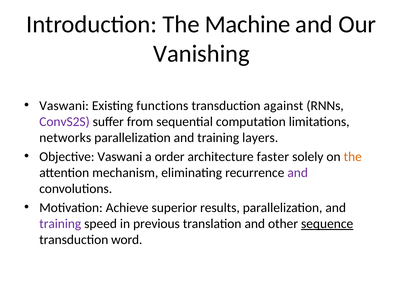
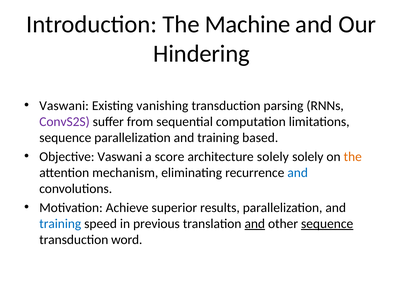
Vanishing: Vanishing -> Hindering (202, 54)
functions: functions -> vanishing (162, 106)
against: against -> parsing (283, 106)
networks: networks -> sequence (65, 138)
layers: layers -> based (260, 138)
order: order -> score (170, 157)
architecture faster: faster -> solely (273, 157)
and colour: purple -> blue (298, 173)
training colour: purple -> blue (60, 224)
and underline: none -> present (255, 224)
